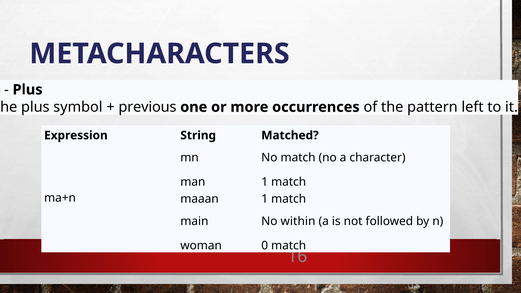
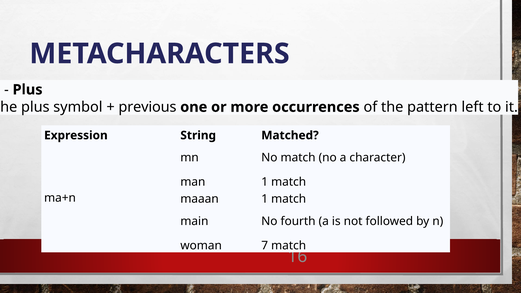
within: within -> fourth (298, 221)
0: 0 -> 7 (265, 246)
